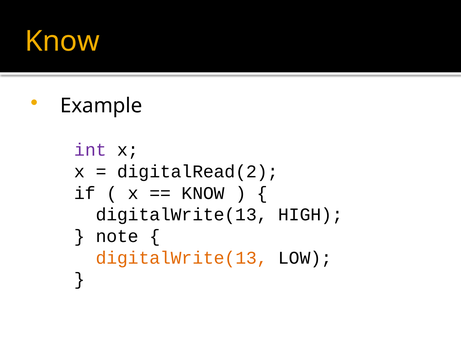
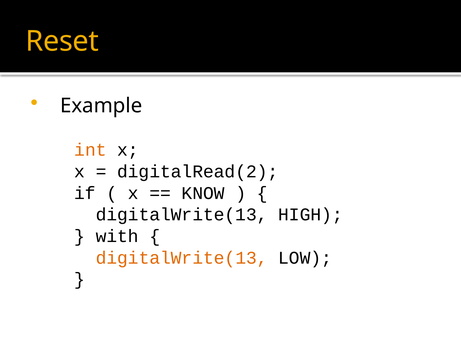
Know: Know -> Reset (62, 41)
int colour: purple -> orange (90, 150)
note: note -> with (117, 236)
